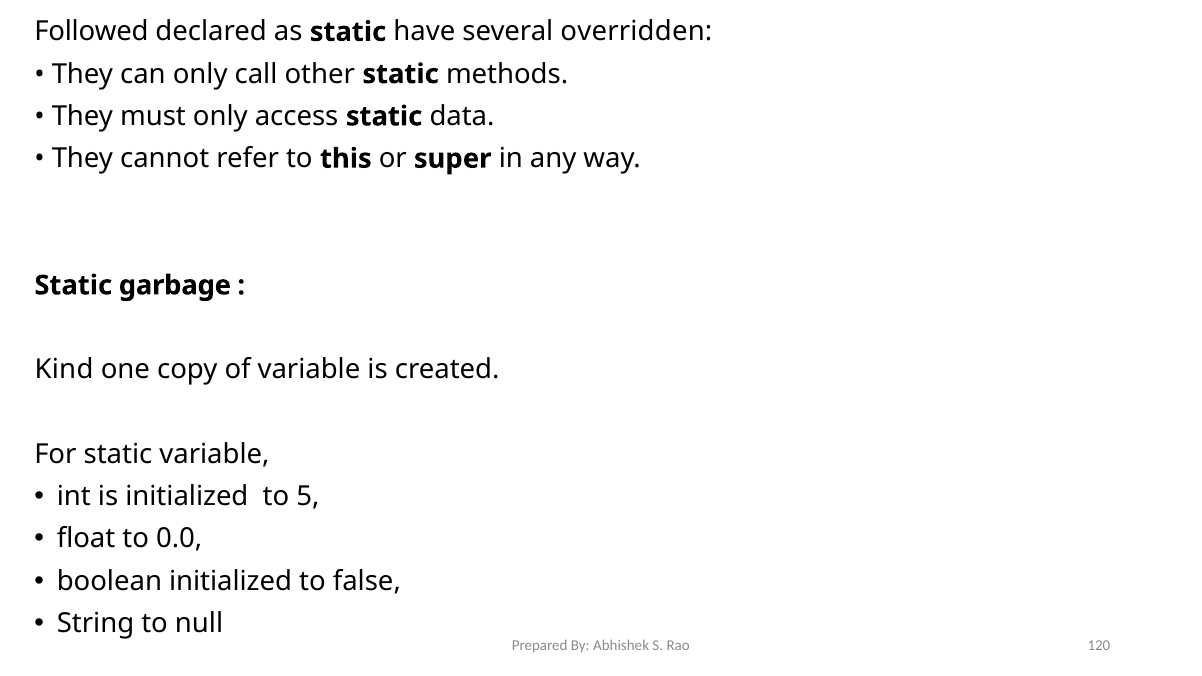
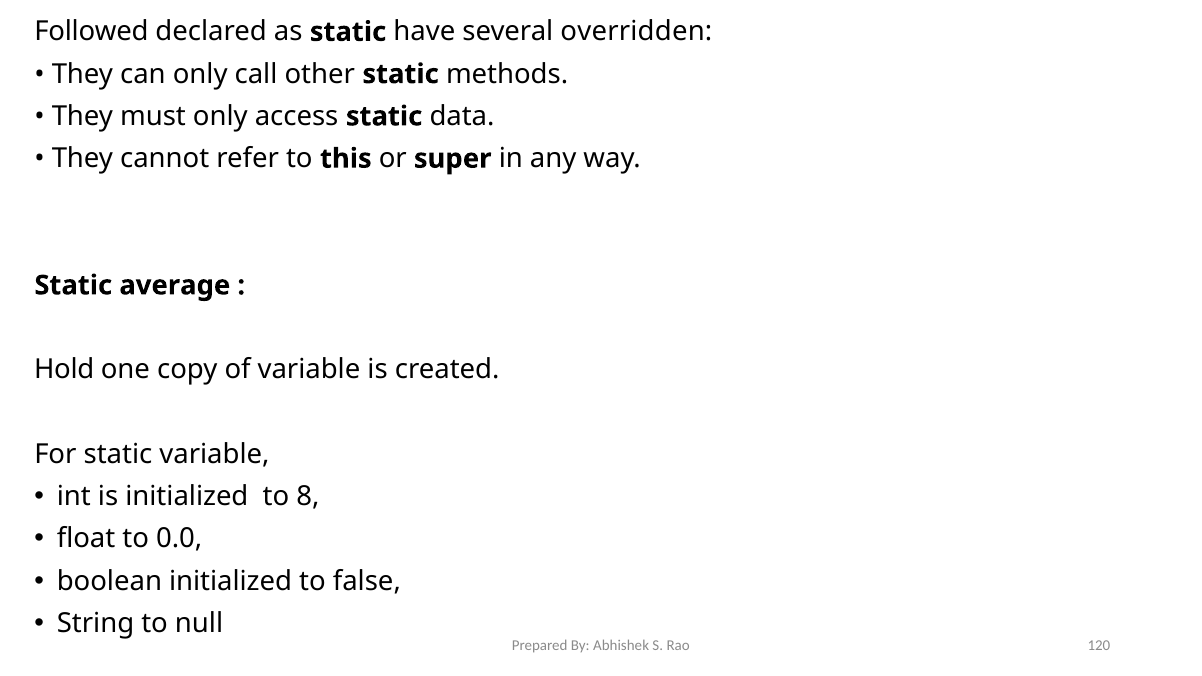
garbage: garbage -> average (175, 285)
Kind: Kind -> Hold (64, 370)
5: 5 -> 8 (308, 497)
